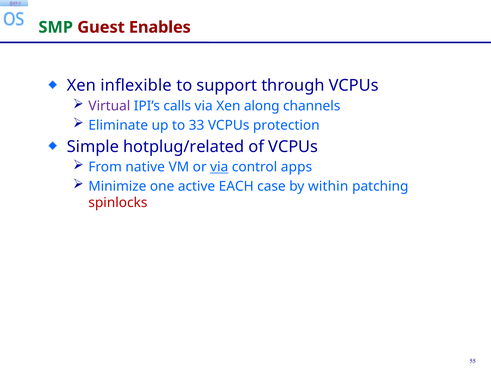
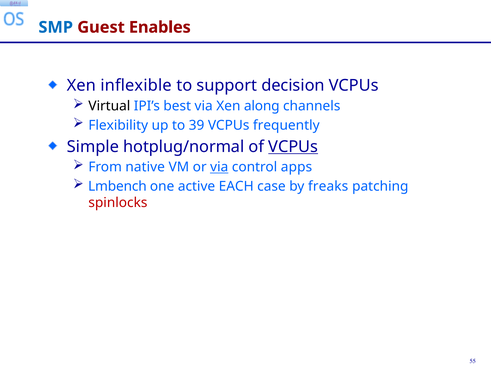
SMP colour: green -> blue (56, 27)
through: through -> decision (293, 86)
Virtual colour: purple -> black (109, 106)
calls: calls -> best (177, 106)
Eliminate: Eliminate -> Flexibility (118, 125)
33: 33 -> 39 (197, 125)
protection: protection -> frequently (286, 125)
hotplug/related: hotplug/related -> hotplug/normal (184, 147)
VCPUs underline: none -> present (293, 147)
Minimize: Minimize -> Lmbench (117, 186)
within: within -> freaks (328, 186)
